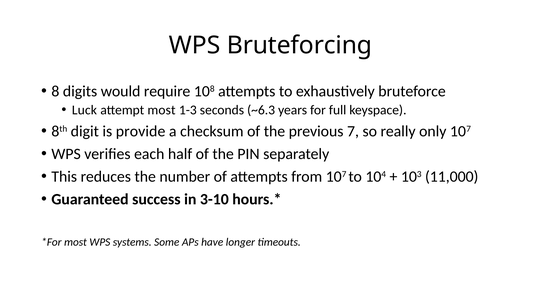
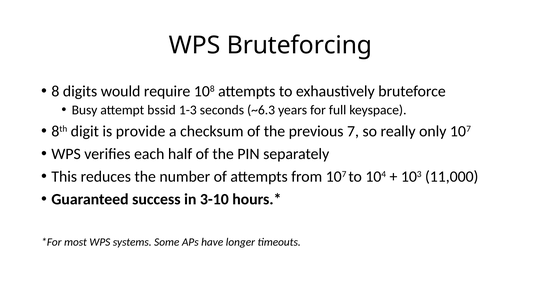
Luck: Luck -> Busy (85, 110)
attempt most: most -> bssid (162, 110)
